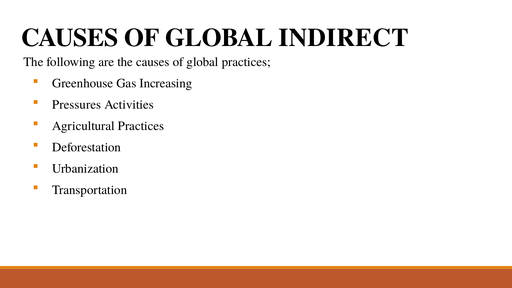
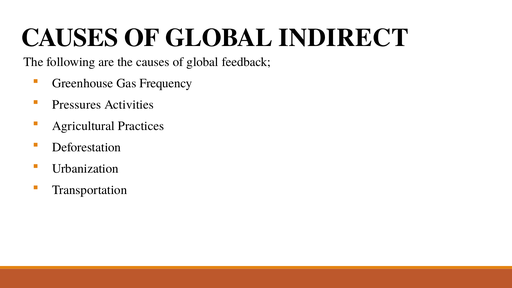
global practices: practices -> feedback (246, 62)
Increasing: Increasing -> Frequency (166, 83)
